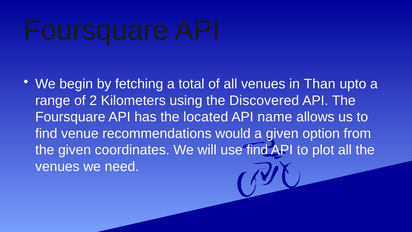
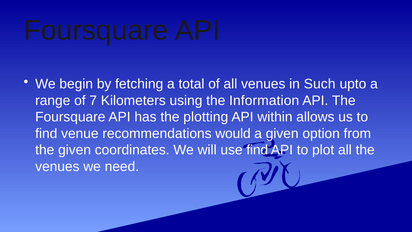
Than: Than -> Such (320, 84)
2: 2 -> 7 (93, 101)
Discovered: Discovered -> Information (264, 101)
located: located -> plotting (206, 117)
name: name -> within (275, 117)
